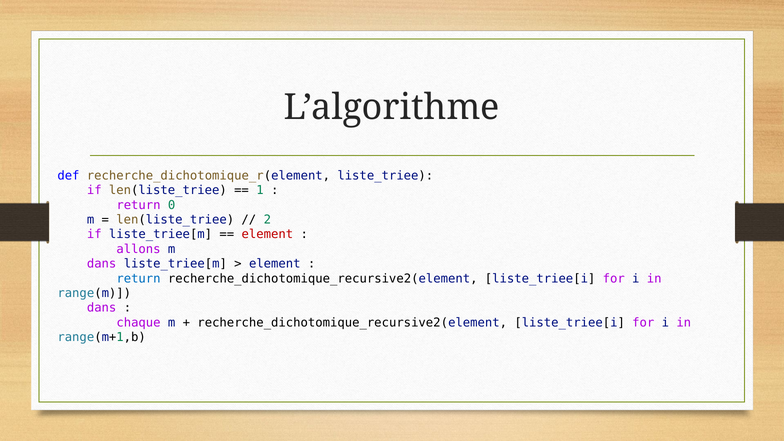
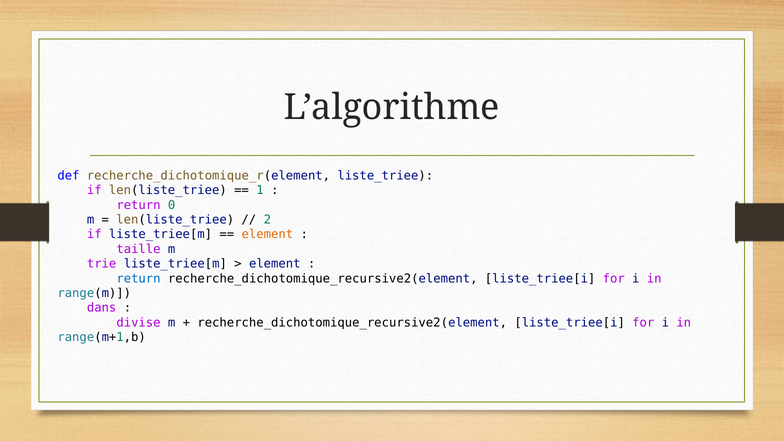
element colour: red -> orange (267, 234)
allons: allons -> taille (139, 249)
dans: dans -> trie (102, 264)
chaque: chaque -> divise (139, 323)
